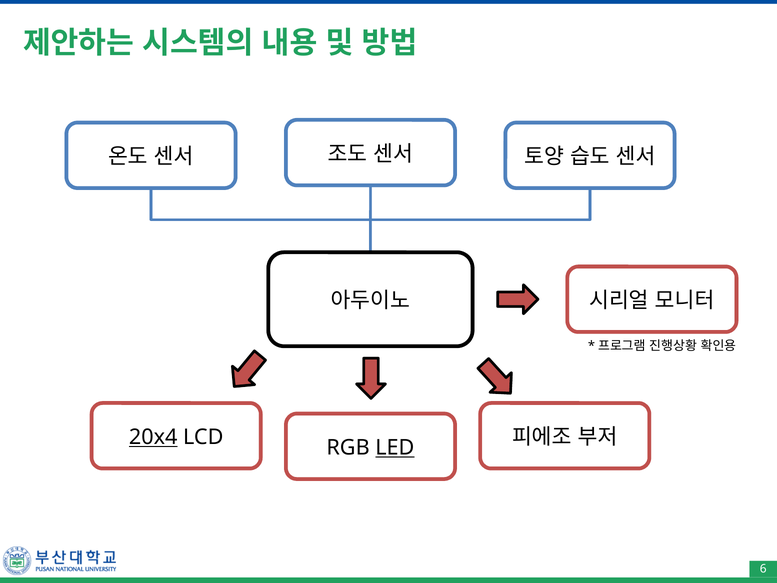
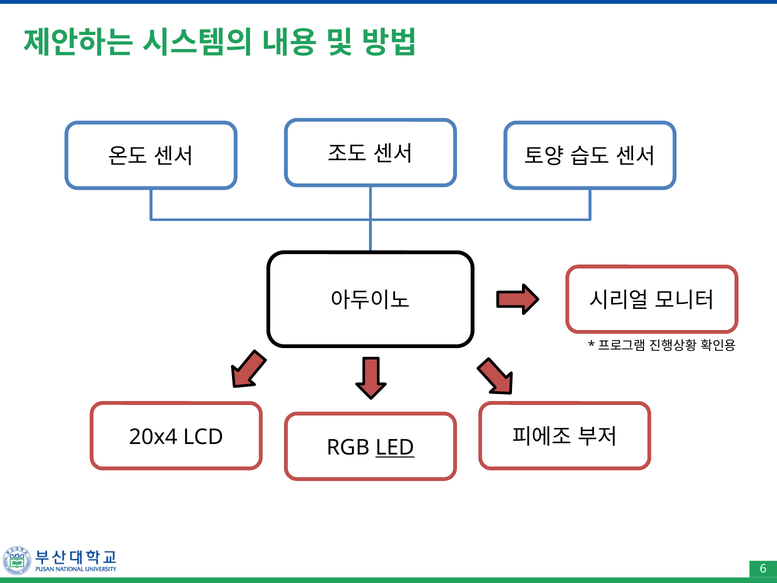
20x4 underline: present -> none (153, 437)
